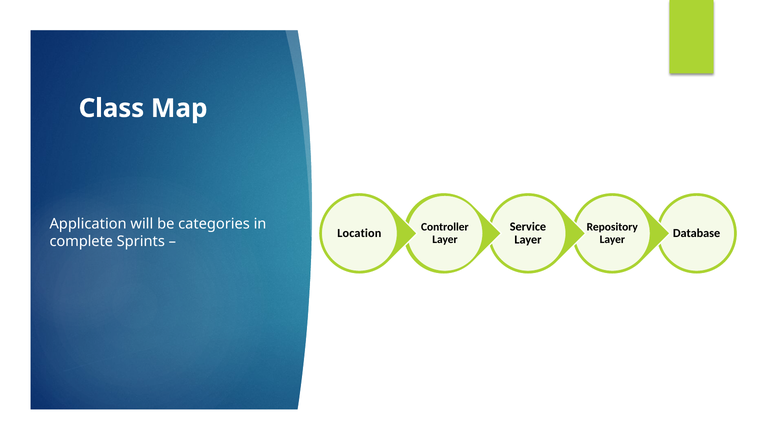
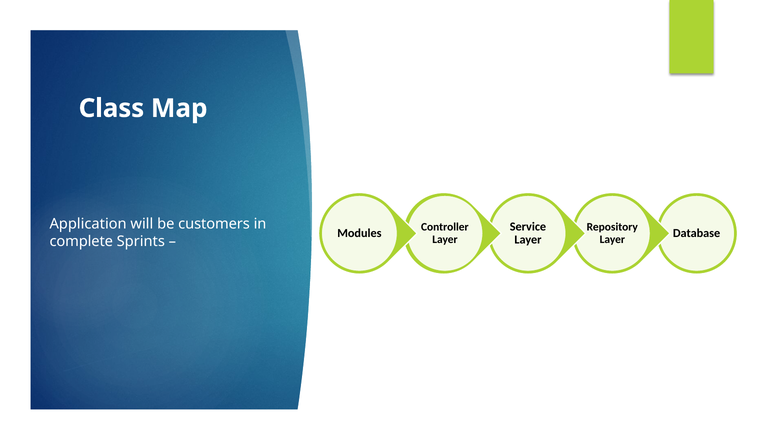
categories: categories -> customers (214, 224)
Location: Location -> Modules (359, 233)
